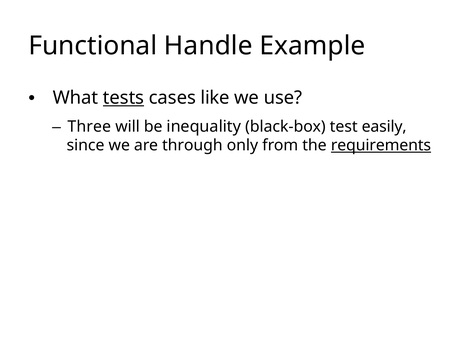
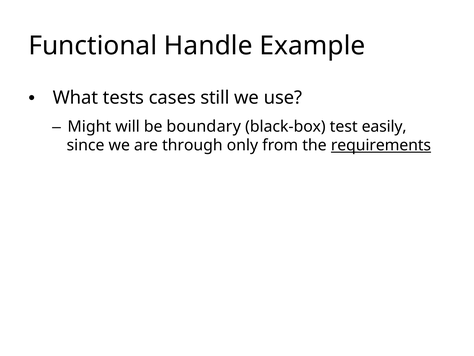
tests underline: present -> none (123, 98)
like: like -> still (215, 98)
Three: Three -> Might (89, 126)
inequality: inequality -> boundary (204, 126)
